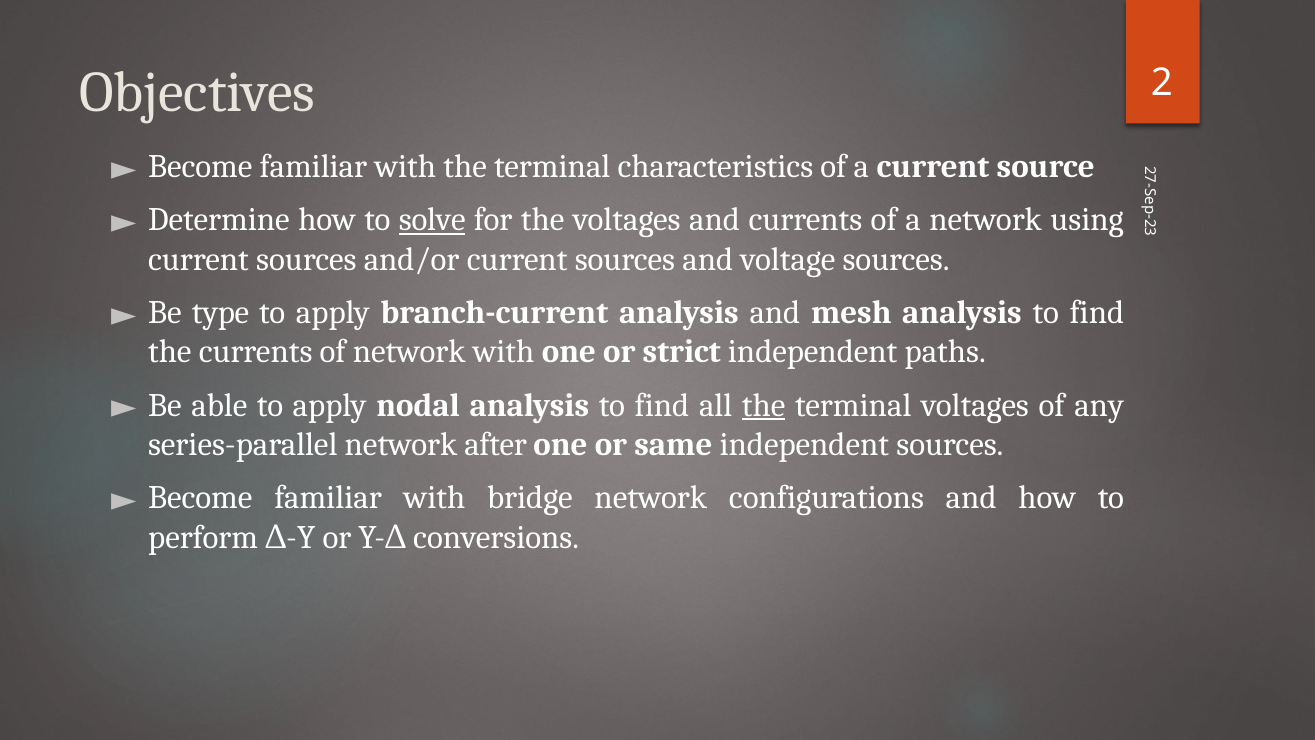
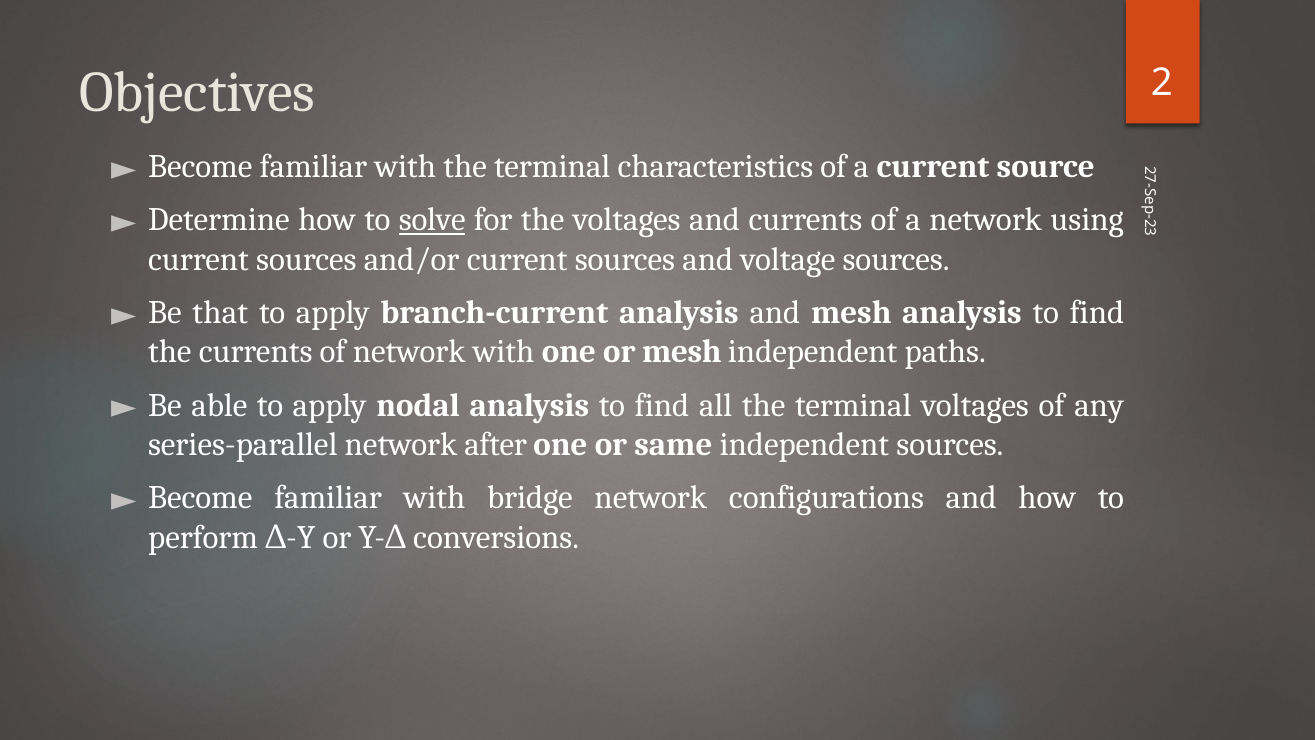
type: type -> that (220, 312)
or strict: strict -> mesh (682, 352)
the underline: present -> none (764, 405)
